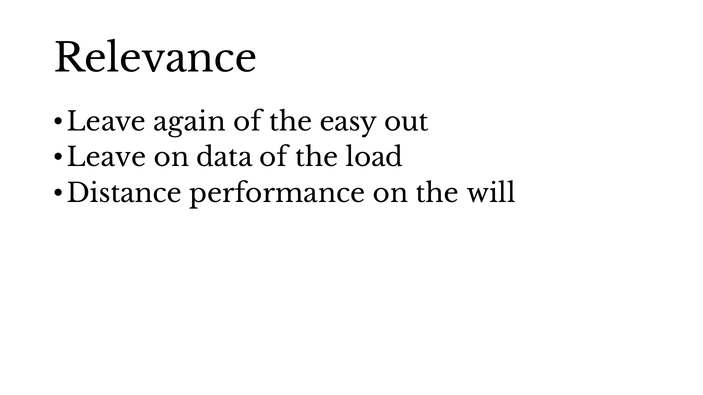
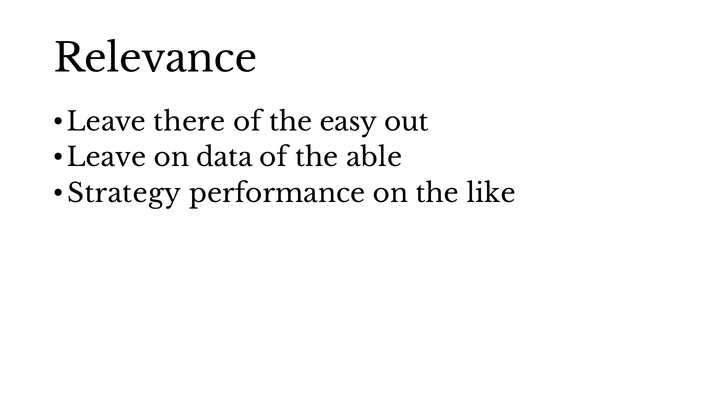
again: again -> there (189, 122)
load: load -> able (374, 158)
Distance: Distance -> Strategy (124, 194)
will: will -> like (491, 194)
